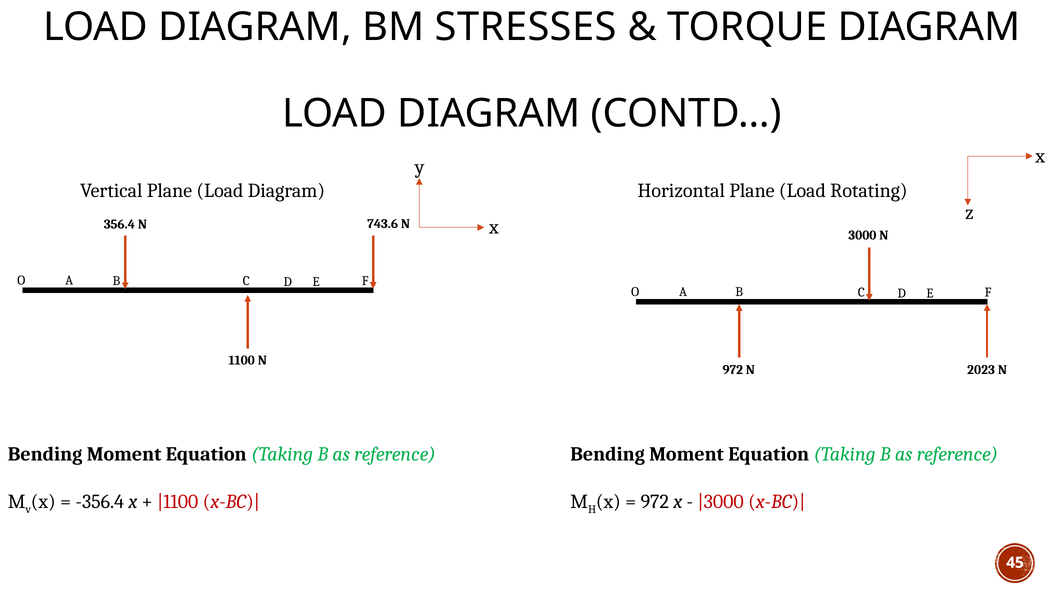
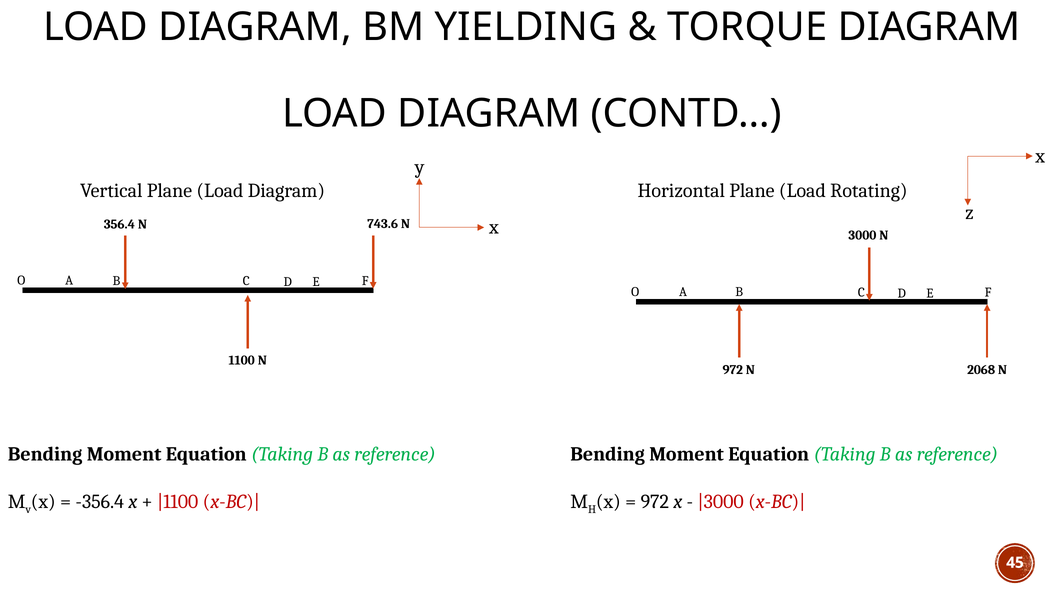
STRESSES: STRESSES -> YIELDING (526, 27)
2023: 2023 -> 2068 (981, 370)
